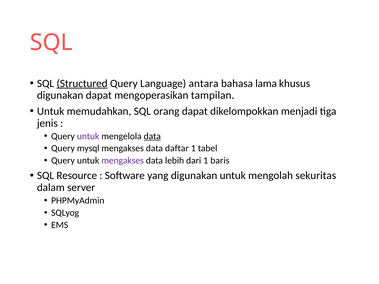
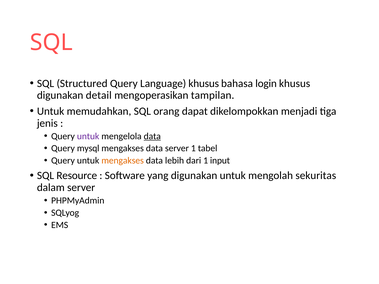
Structured underline: present -> none (82, 83)
Language antara: antara -> khusus (204, 83)
lama: lama -> login (266, 83)
digunakan dapat: dapat -> detail (99, 95)
data daftar: daftar -> server (177, 149)
mengakses colour: purple -> orange (123, 161)
baris: baris -> input (220, 161)
